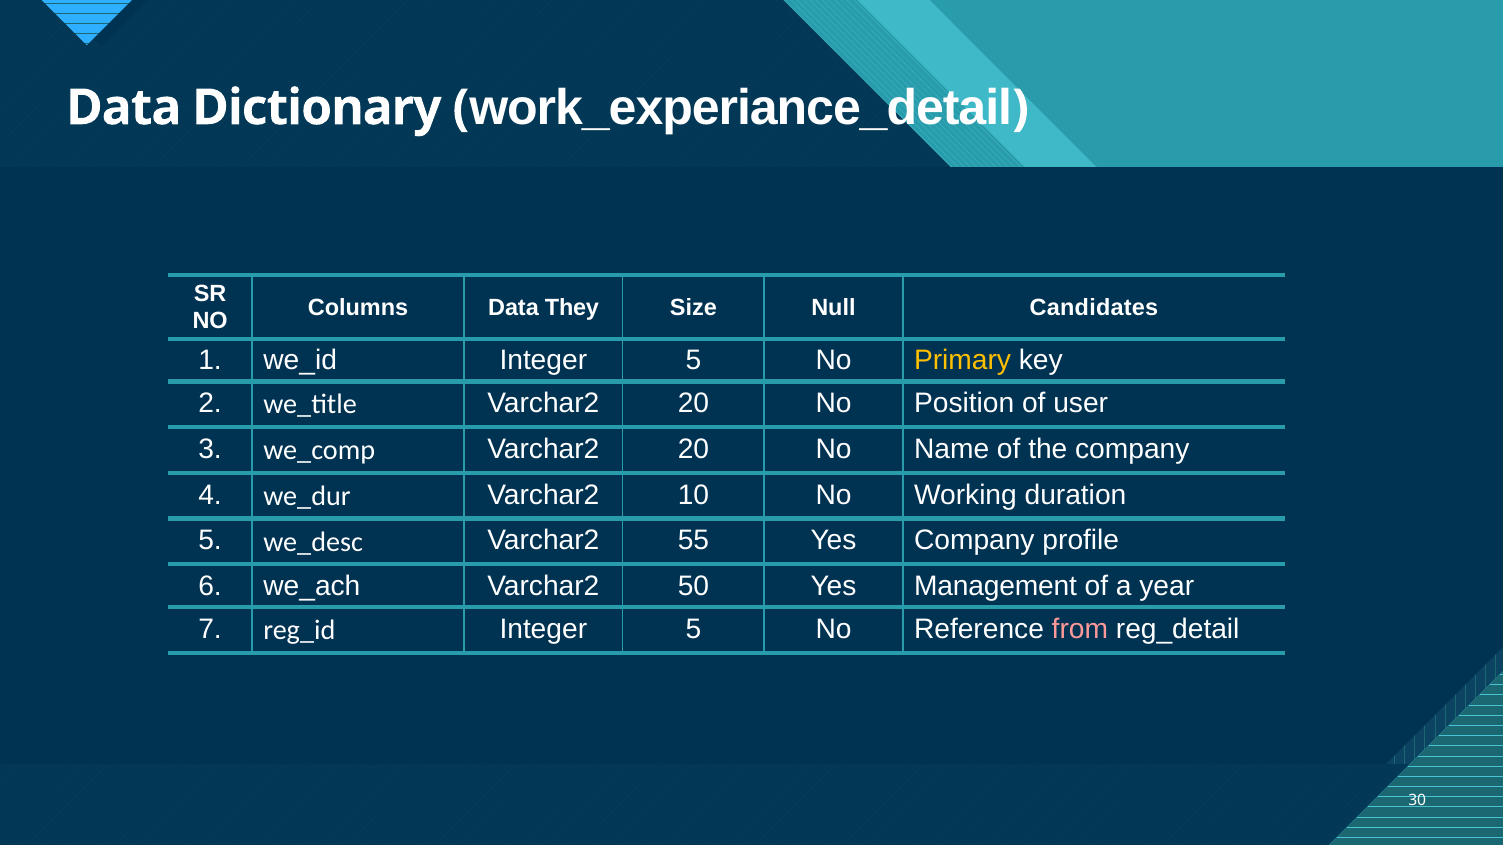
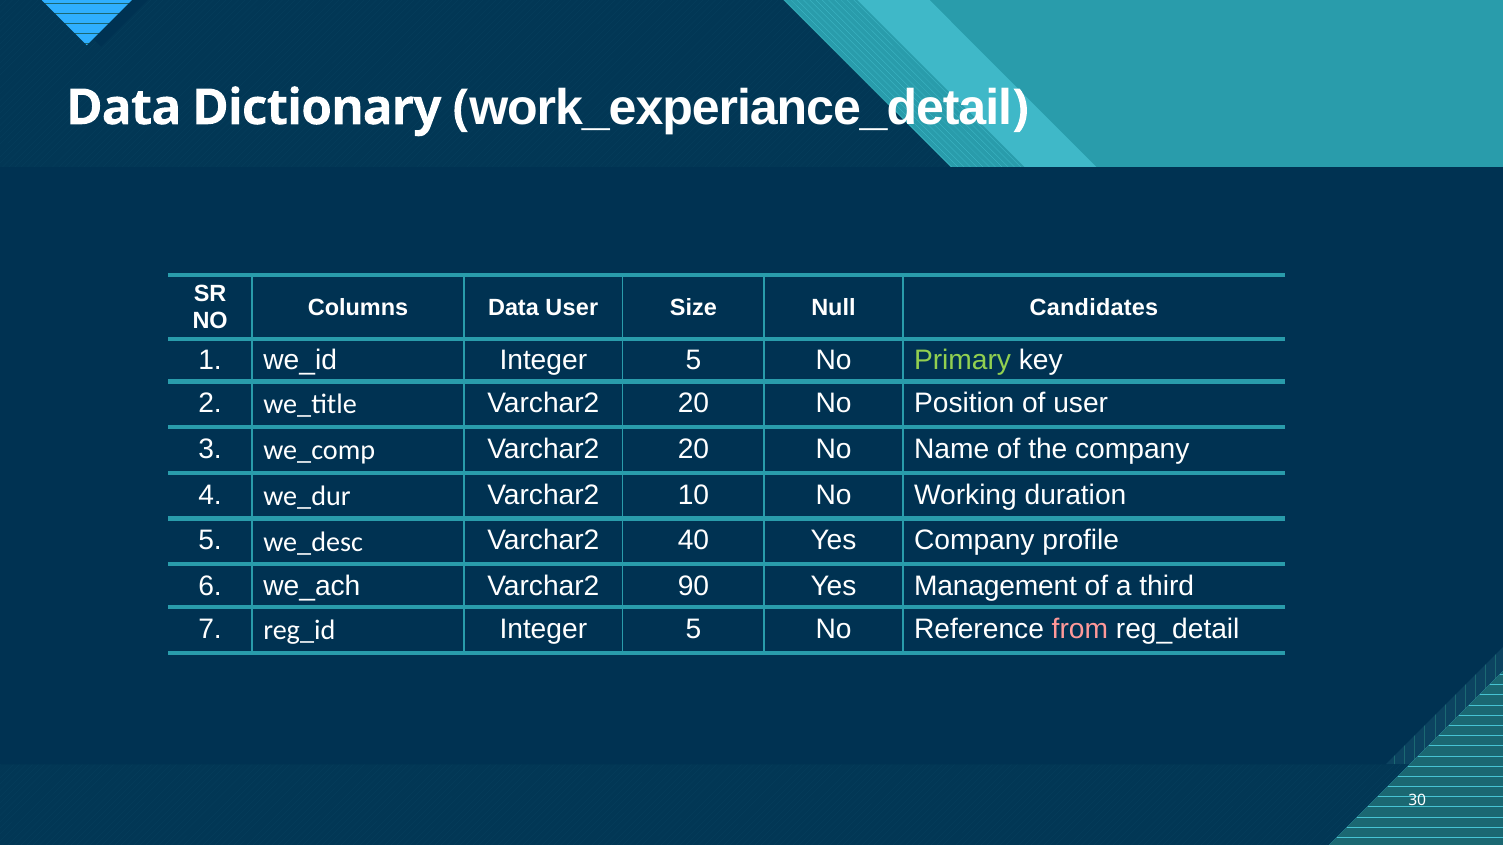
Data They: They -> User (572, 307)
Primary colour: yellow -> light green (963, 361)
55: 55 -> 40 (694, 541)
50: 50 -> 90 (694, 586)
year: year -> third (1167, 586)
